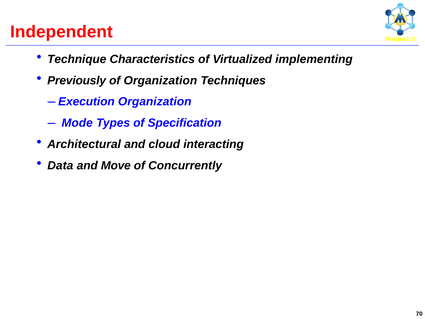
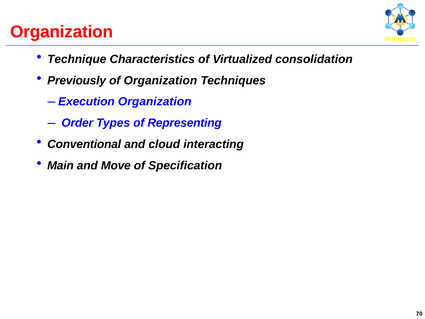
Independent: Independent -> Organization (62, 32)
implementing: implementing -> consolidation (314, 59)
Mode: Mode -> Order (77, 123)
Specification: Specification -> Representing (185, 123)
Architectural: Architectural -> Conventional (84, 144)
Data: Data -> Main (60, 165)
Concurrently: Concurrently -> Specification (185, 165)
